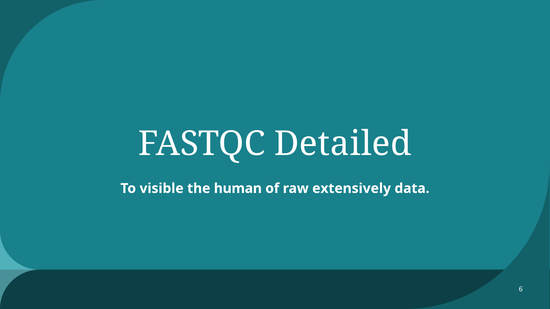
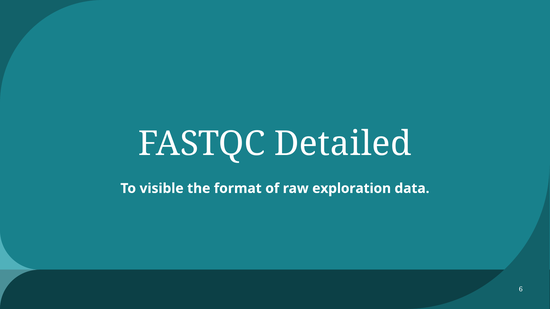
human: human -> format (238, 189)
extensively: extensively -> exploration (352, 189)
